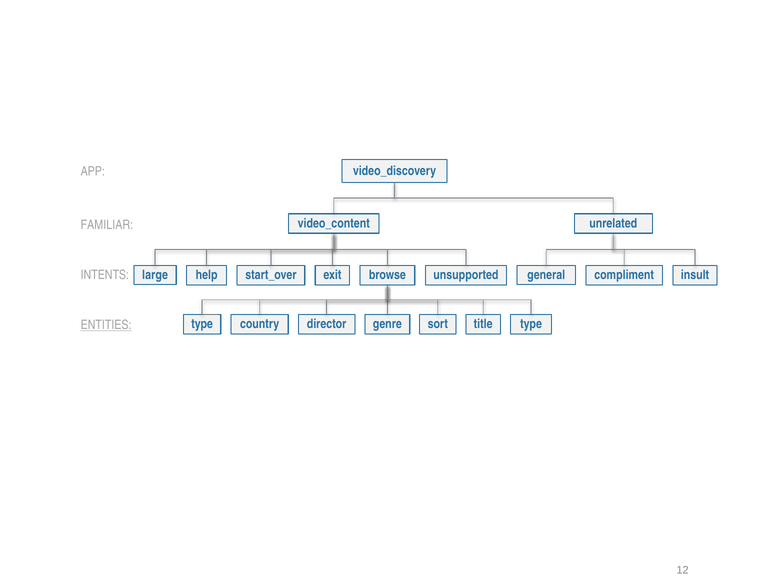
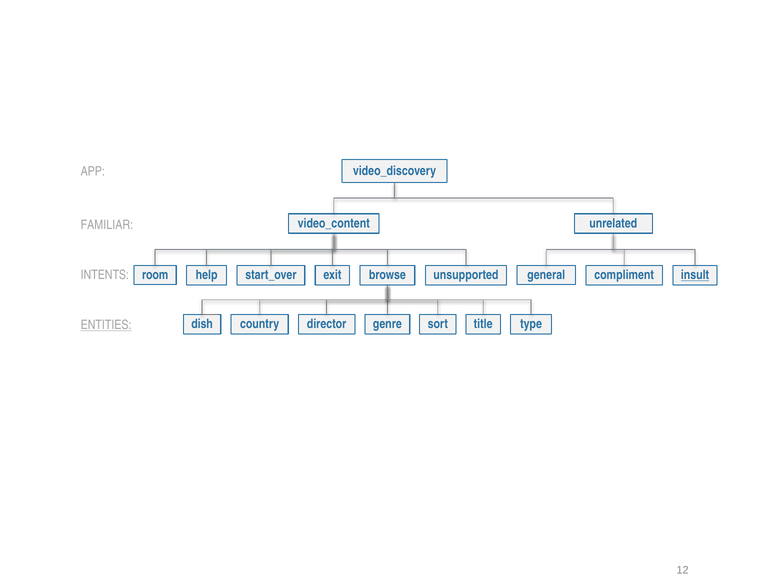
large: large -> room (155, 275)
insult underline: none -> present (695, 275)
type: type -> dish (202, 324)
